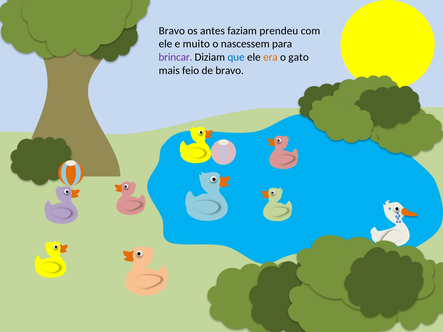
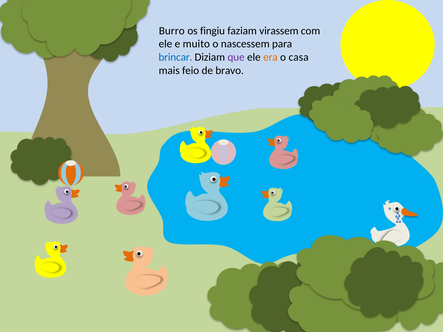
Bravo: Bravo -> Burro (172, 31)
antes: antes -> fingiu (213, 31)
prendeu: prendeu -> virassem (279, 31)
brincar colour: purple -> blue (175, 57)
que colour: blue -> purple (236, 57)
gato: gato -> casa (299, 57)
